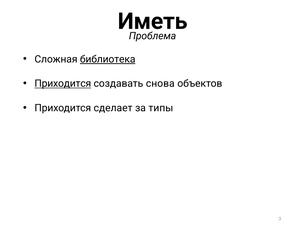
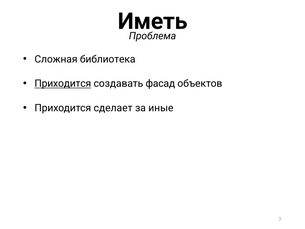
библиотека underline: present -> none (108, 59)
снова: снова -> фасад (160, 84)
типы: типы -> иные (161, 108)
